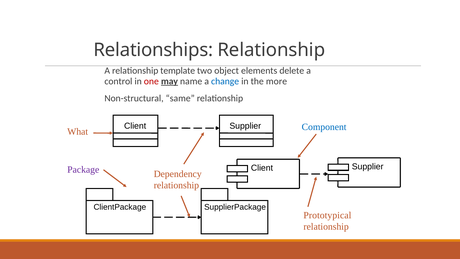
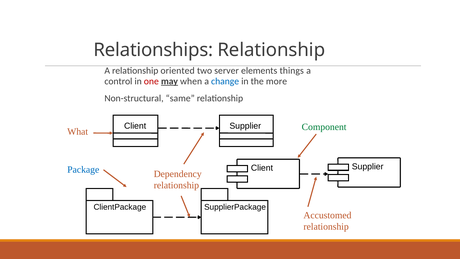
template: template -> oriented (178, 71)
object: object -> server (227, 71)
delete: delete -> things (292, 71)
name: name -> when (191, 81)
Component colour: blue -> green (324, 127)
Package colour: purple -> blue (83, 169)
Prototypical: Prototypical -> Accustomed (327, 215)
